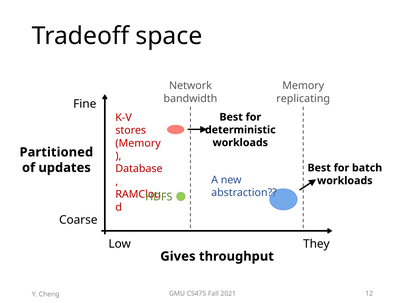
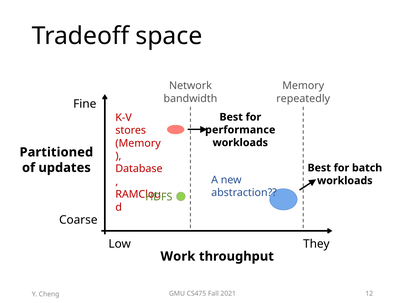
replicating: replicating -> repeatedly (303, 99)
deterministic: deterministic -> performance (240, 130)
Gives: Gives -> Work (178, 257)
